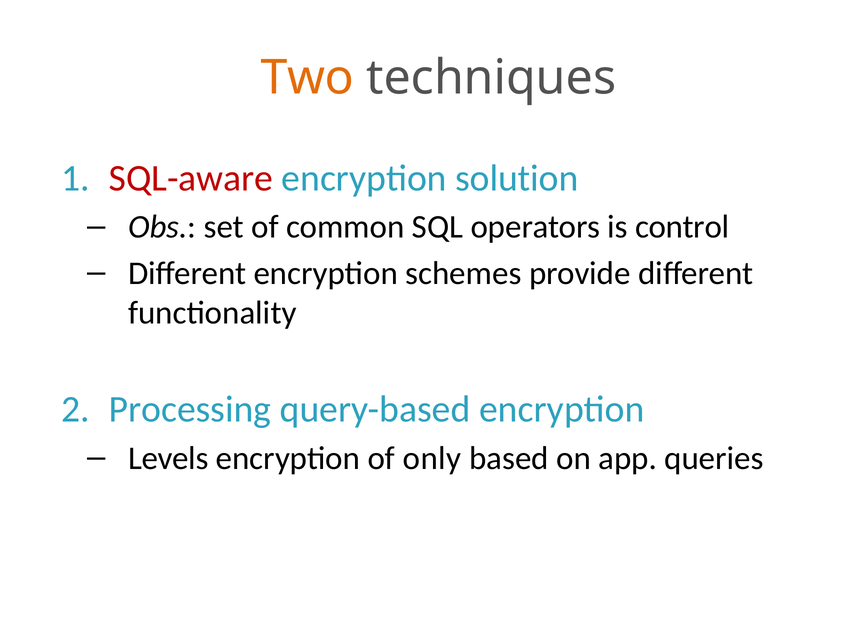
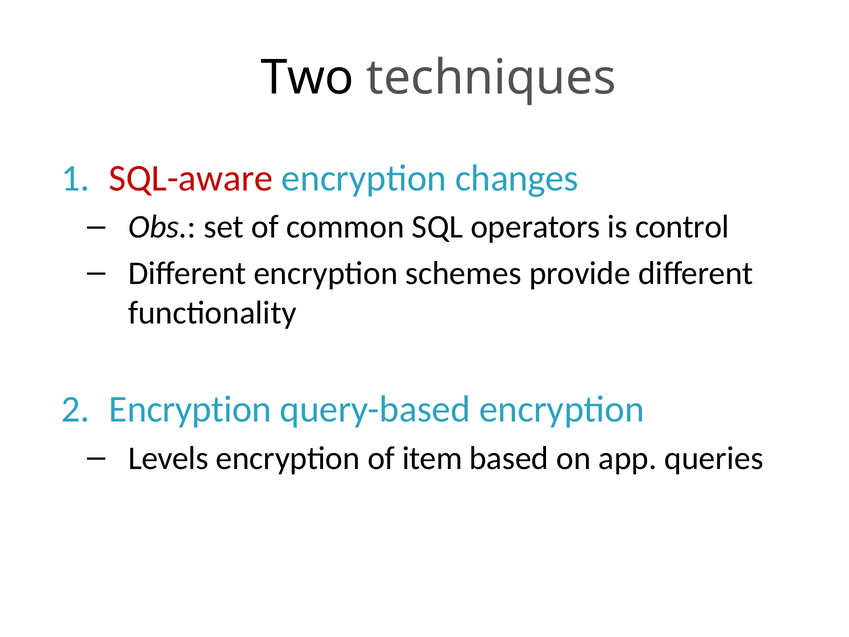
Two colour: orange -> black (307, 78)
solution: solution -> changes (517, 178)
Processing: Processing -> Encryption (190, 409)
only: only -> item (432, 458)
